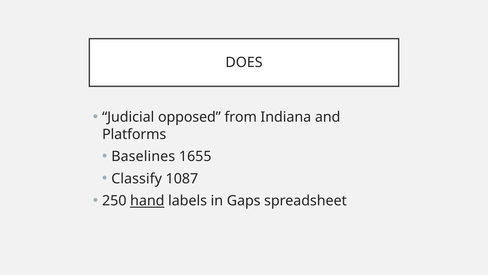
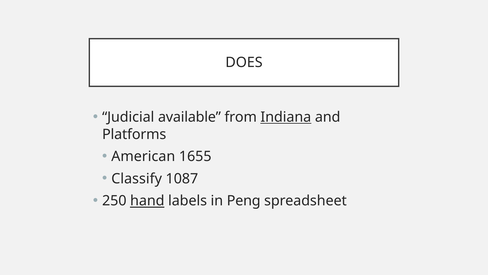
opposed: opposed -> available (189, 117)
Indiana underline: none -> present (286, 117)
Baselines: Baselines -> American (143, 156)
Gaps: Gaps -> Peng (244, 201)
